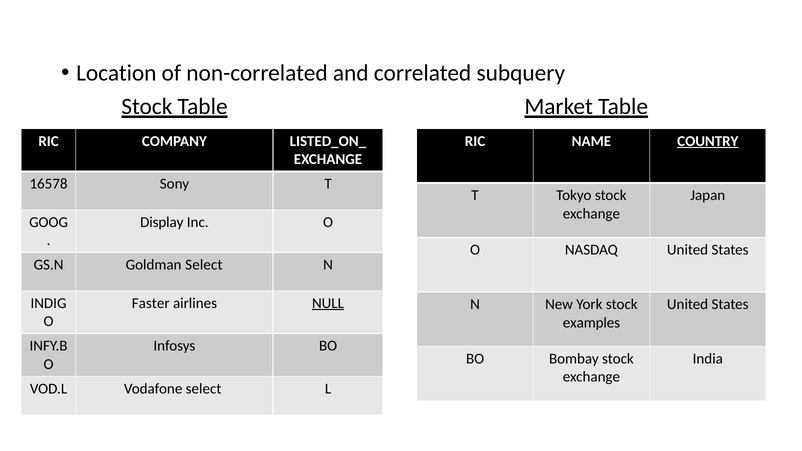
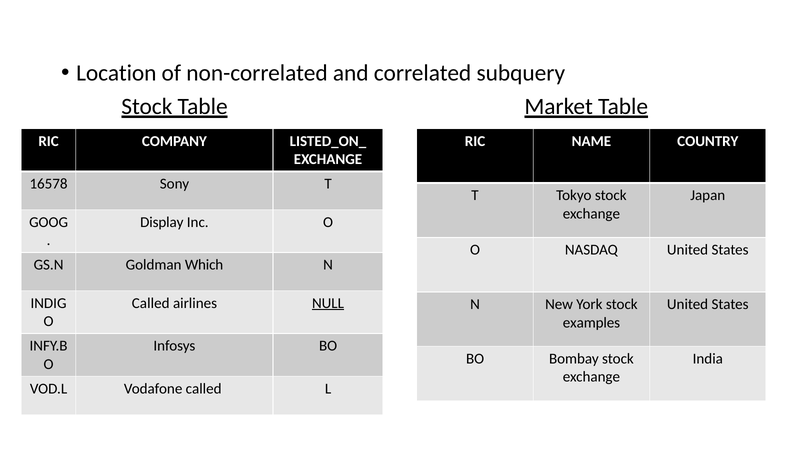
COUNTRY underline: present -> none (708, 141)
Goldman Select: Select -> Which (204, 265)
Faster: Faster -> Called (151, 303)
Vodafone select: select -> called (204, 389)
